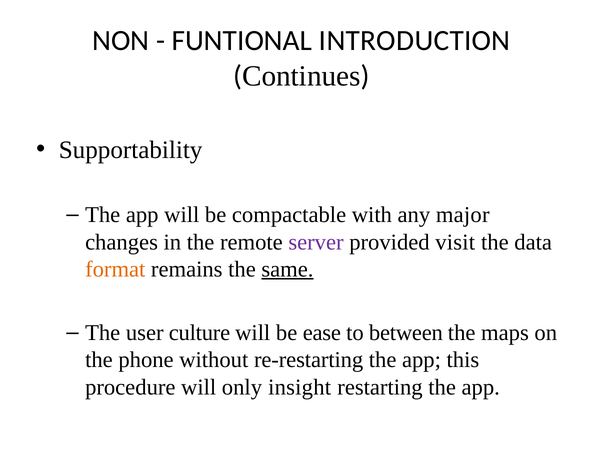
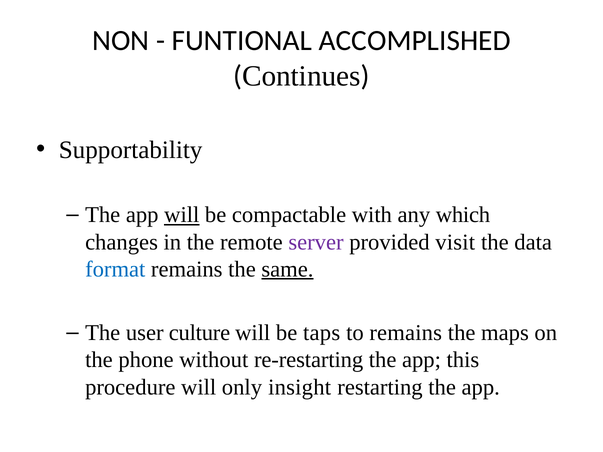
INTRODUCTION: INTRODUCTION -> ACCOMPLISHED (415, 41)
will underline: none -> present (182, 215)
major: major -> which (463, 215)
format colour: orange -> blue (115, 269)
ease: ease -> taps (322, 333)
to between: between -> remains (406, 333)
